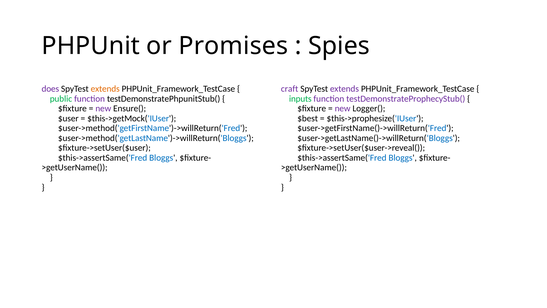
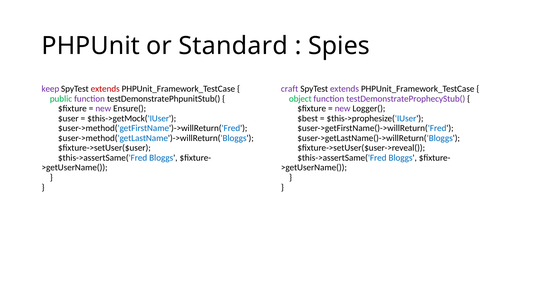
Promises: Promises -> Standard (233, 46)
does: does -> keep (50, 89)
extends colour: orange -> red (105, 89)
inputs: inputs -> object (300, 99)
